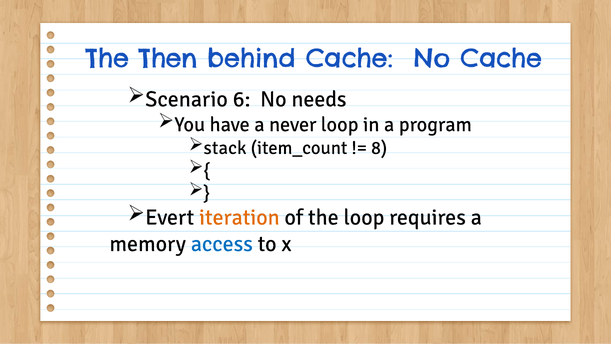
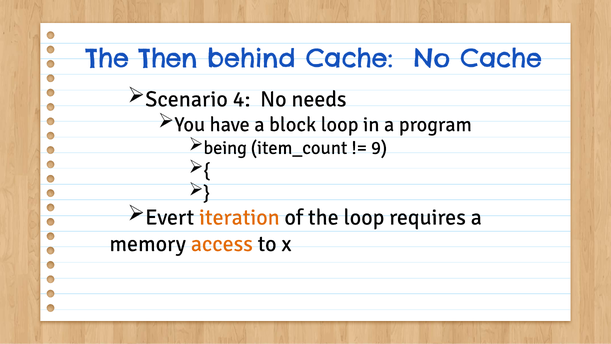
6: 6 -> 4 (242, 99)
never: never -> block (293, 124)
stack: stack -> being (225, 148)
8: 8 -> 9 (379, 148)
access colour: blue -> orange (222, 244)
